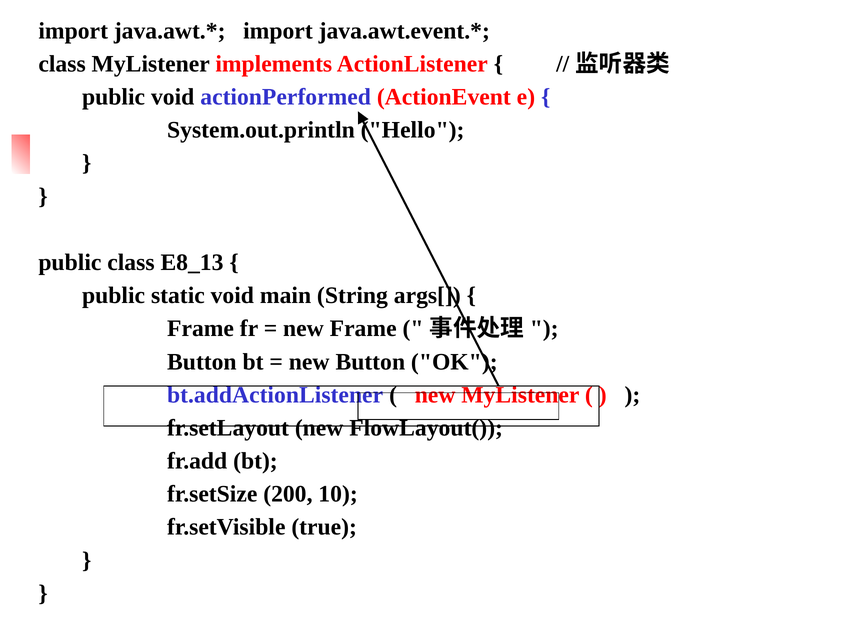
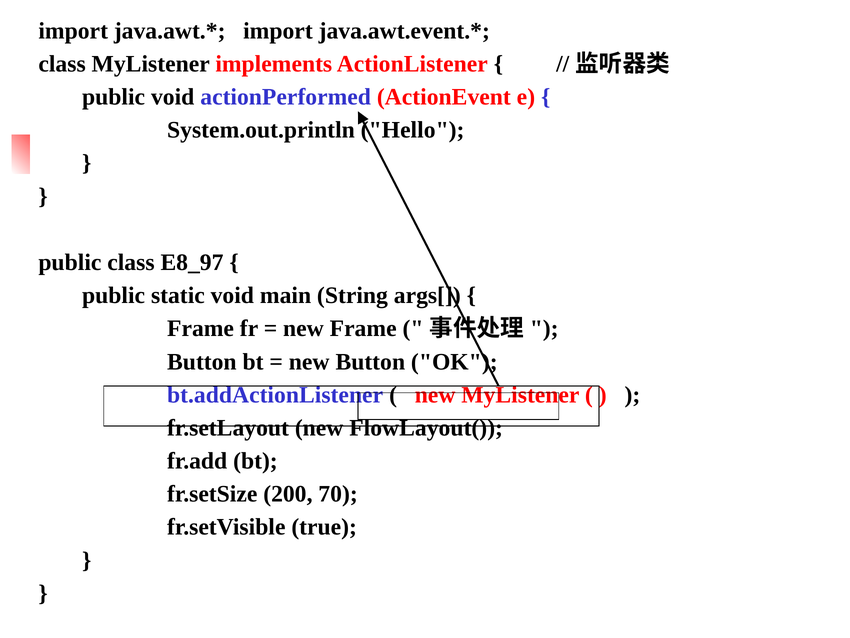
E8_13: E8_13 -> E8_97 (192, 262)
10: 10 -> 70 (338, 494)
